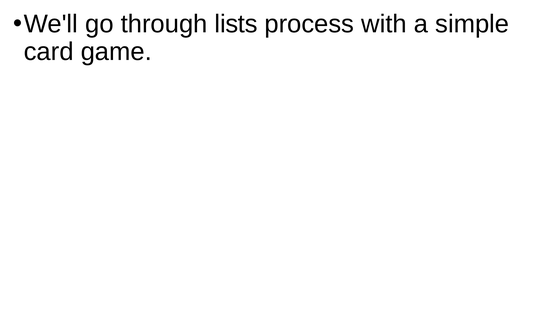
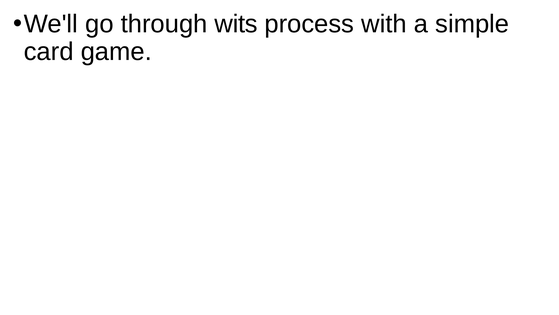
lists: lists -> wits (236, 24)
